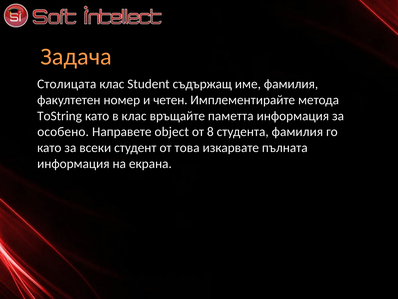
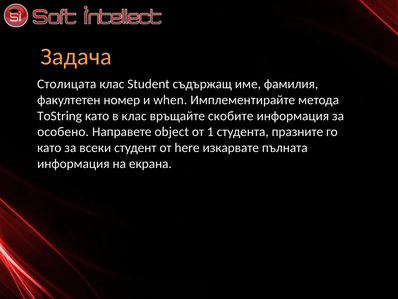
четен: четен -> when (170, 100)
паметта: паметта -> скобите (231, 116)
8: 8 -> 1 (210, 132)
студента фамилия: фамилия -> празните (297, 132)
това: това -> here (187, 148)
